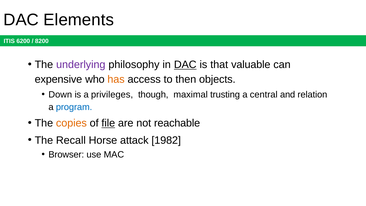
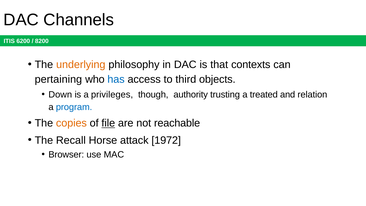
Elements: Elements -> Channels (79, 20)
underlying colour: purple -> orange (81, 65)
DAC underline: present -> none (185, 65)
valuable: valuable -> contexts (251, 65)
expensive: expensive -> pertaining (58, 79)
has colour: orange -> blue (116, 79)
then: then -> third (186, 79)
maximal: maximal -> authority (191, 94)
central: central -> treated (264, 94)
1982: 1982 -> 1972 (166, 140)
